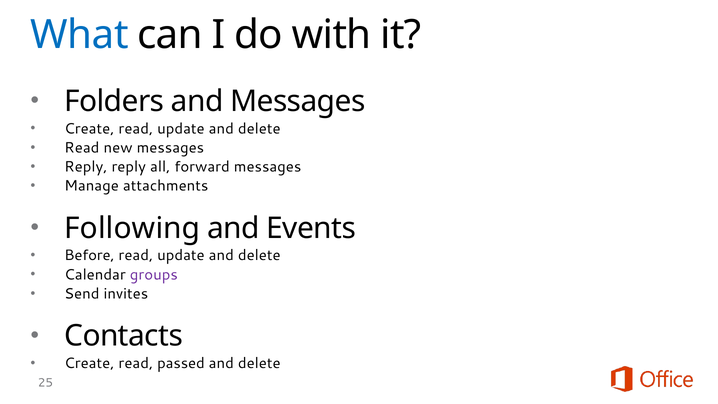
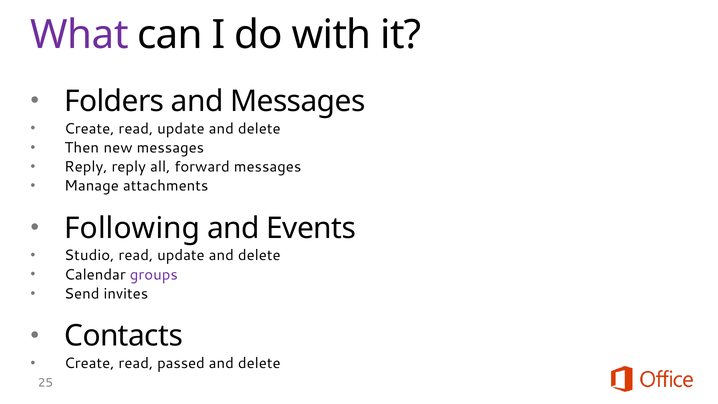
What colour: blue -> purple (80, 35)
Read: Read -> Then (82, 148)
Before: Before -> Studio (89, 255)
